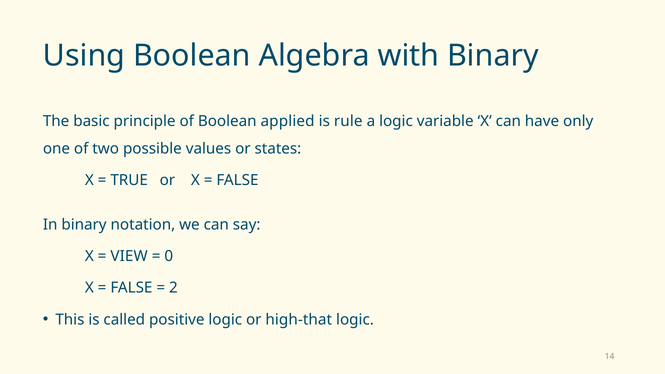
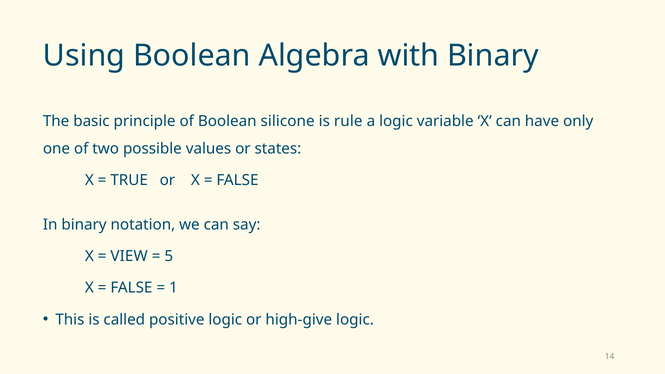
applied: applied -> silicone (288, 121)
0: 0 -> 5 (169, 256)
2: 2 -> 1 (173, 288)
high-that: high-that -> high-give (299, 320)
